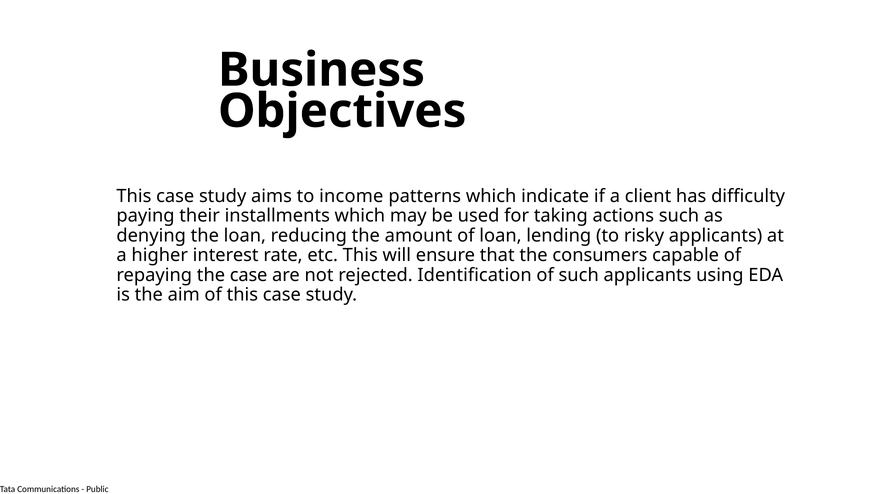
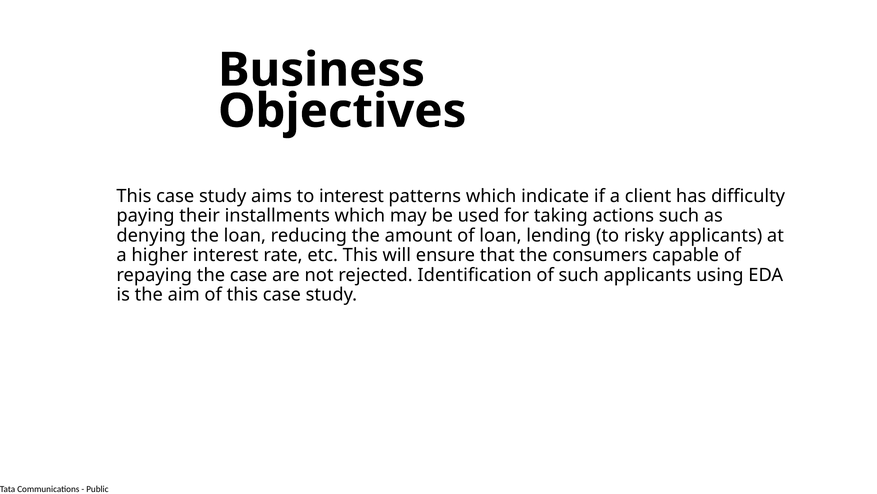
to income: income -> interest (351, 196)
